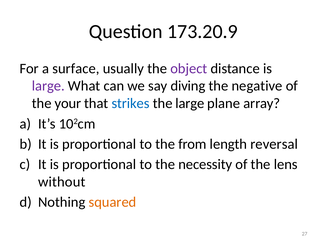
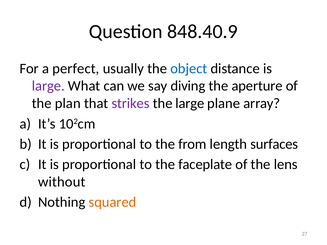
173.20.9: 173.20.9 -> 848.40.9 (202, 32)
surface: surface -> perfect (76, 69)
object colour: purple -> blue (189, 69)
negative: negative -> aperture (257, 86)
your: your -> plan (68, 103)
strikes colour: blue -> purple (131, 103)
reversal: reversal -> surfaces (274, 144)
necessity: necessity -> faceplate (205, 165)
